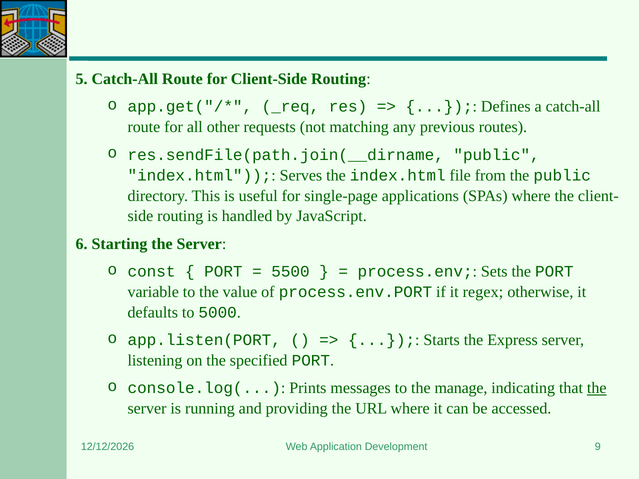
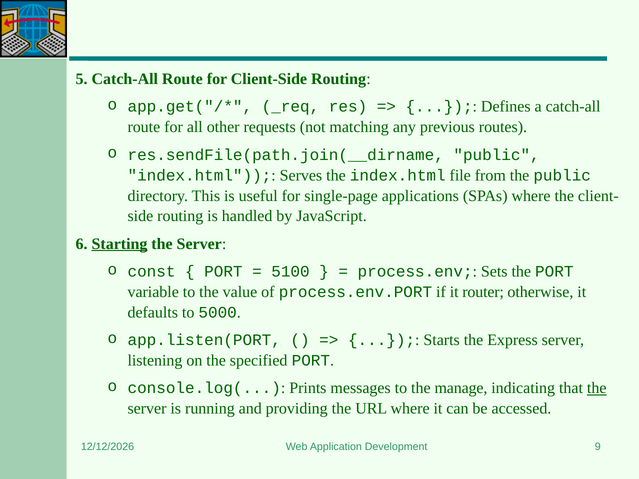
Starting underline: none -> present (120, 244)
5500: 5500 -> 5100 (290, 272)
regex: regex -> router (483, 292)
